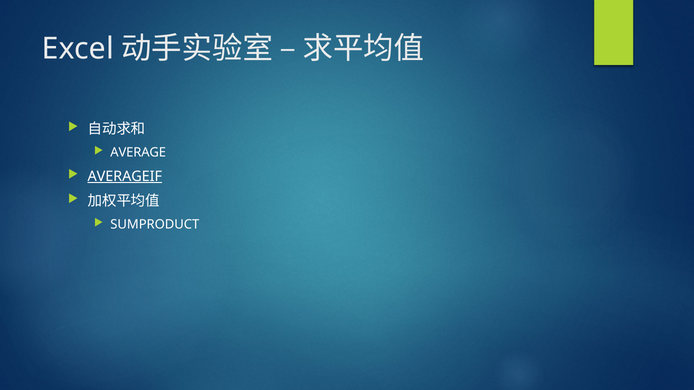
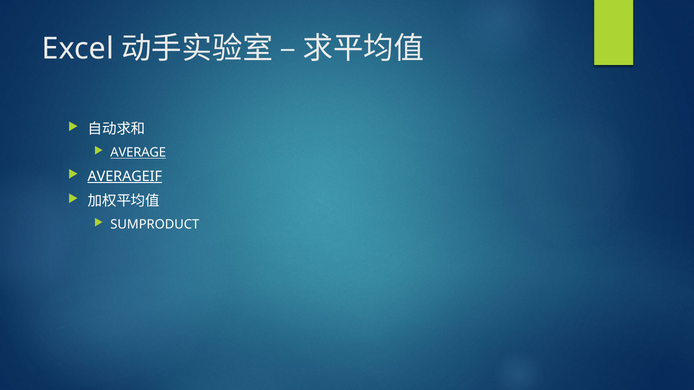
AVERAGE underline: none -> present (138, 153)
